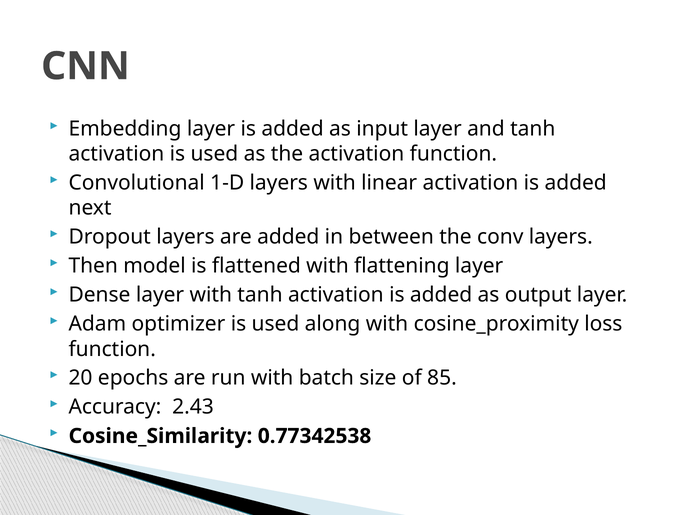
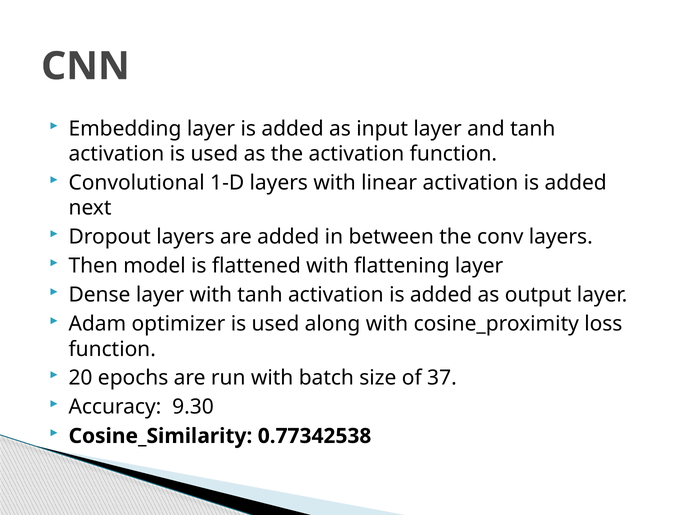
85: 85 -> 37 (442, 378)
2.43: 2.43 -> 9.30 (193, 407)
